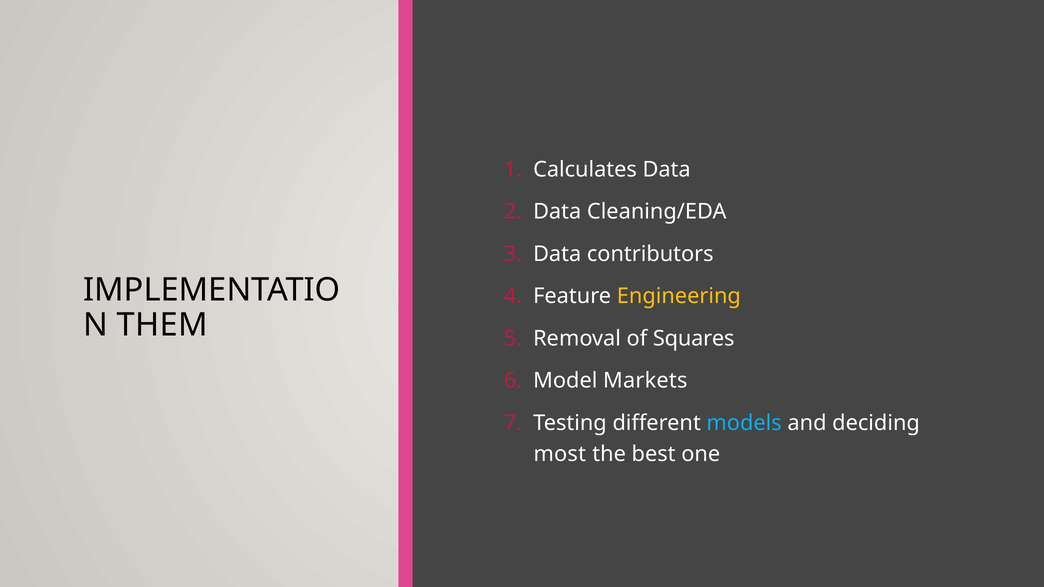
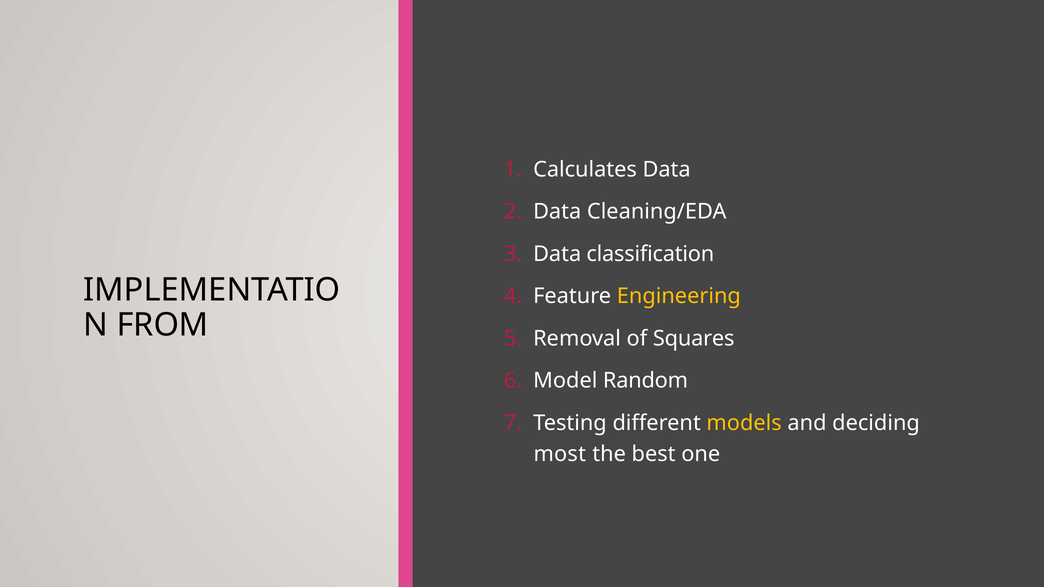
contributors: contributors -> classification (650, 254)
THEM: THEM -> FROM (163, 325)
Markets: Markets -> Random (645, 381)
models colour: light blue -> yellow (744, 423)
